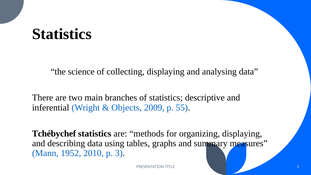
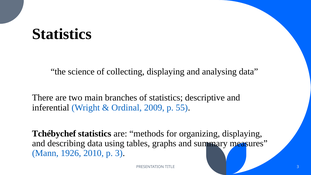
Objects: Objects -> Ordinal (127, 107)
1952: 1952 -> 1926 (71, 153)
